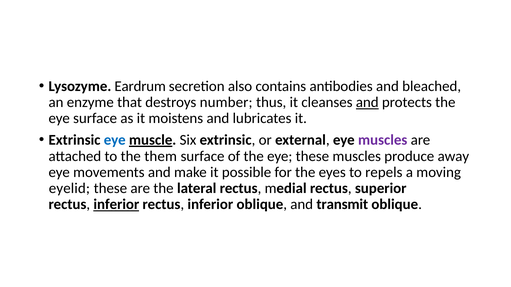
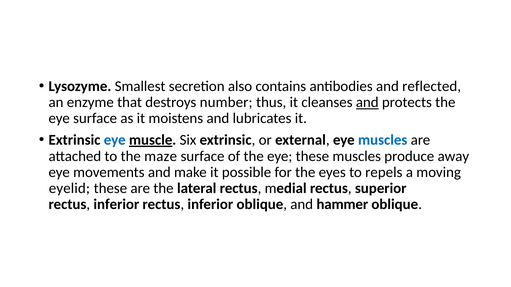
Eardrum: Eardrum -> Smallest (140, 86)
bleached: bleached -> reflected (432, 86)
muscles colour: purple -> blue (383, 140)
them: them -> maze (161, 156)
inferior underline: present -> none (116, 205)
transmit: transmit -> hammer (342, 205)
